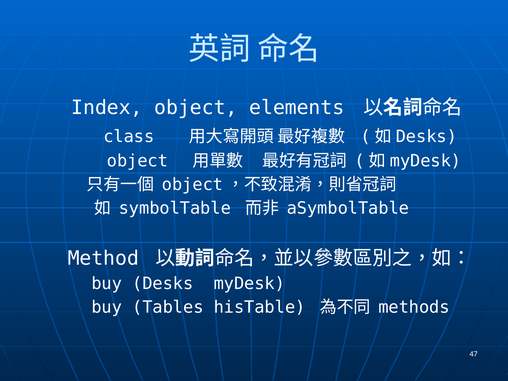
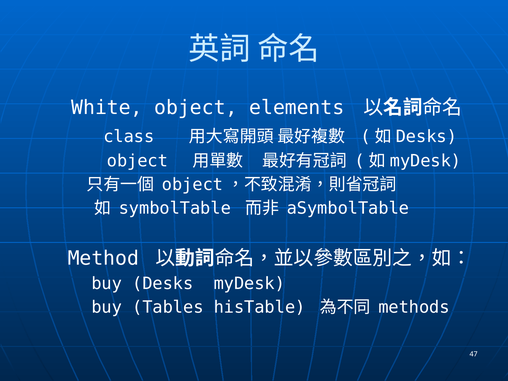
Index: Index -> White (107, 107)
